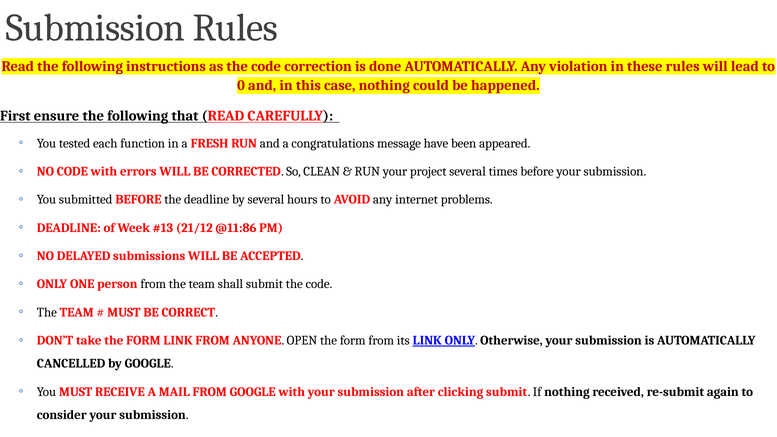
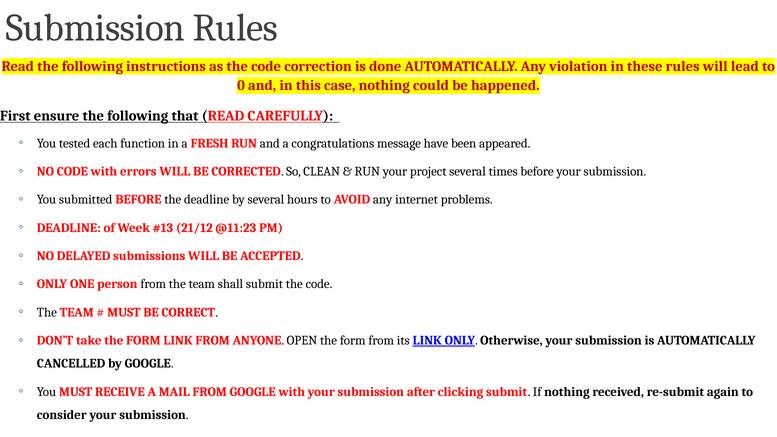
@11:86: @11:86 -> @11:23 (236, 228)
